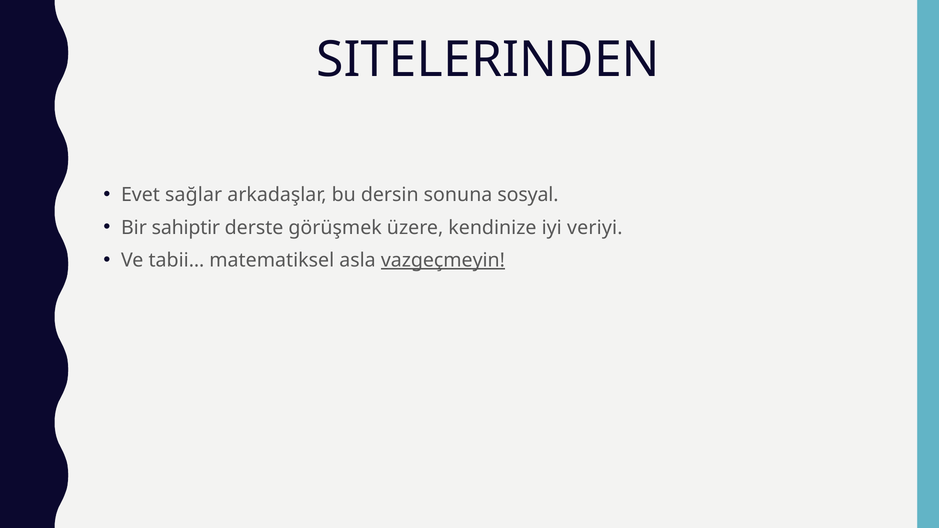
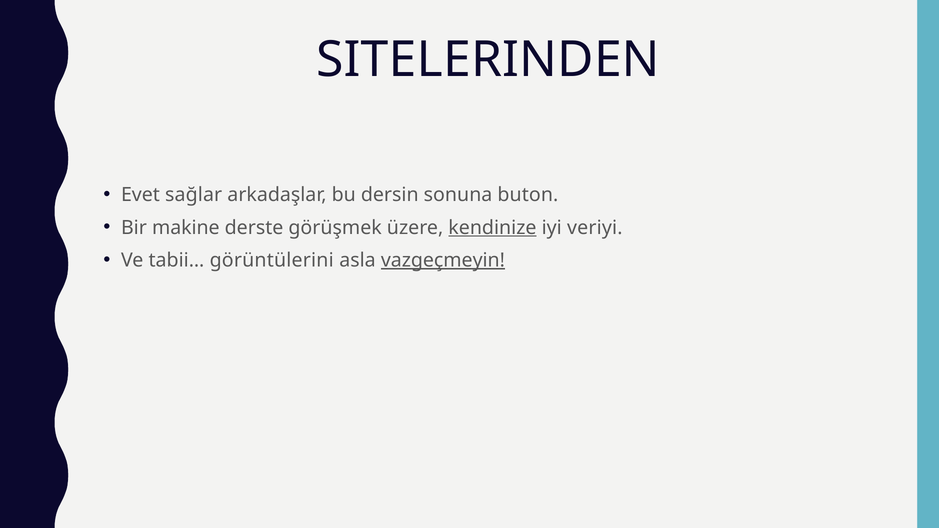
sosyal: sosyal -> buton (528, 195)
sahiptir: sahiptir -> makine (186, 228)
kendinize underline: none -> present (492, 228)
matematiksel: matematiksel -> görüntülerini (272, 260)
